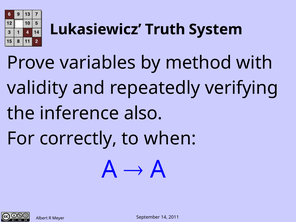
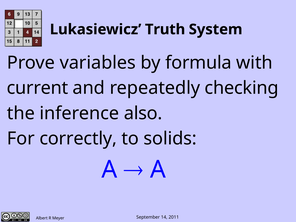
method: method -> formula (198, 63)
validity: validity -> current (37, 88)
verifying: verifying -> checking (242, 88)
when: when -> solids (170, 139)
